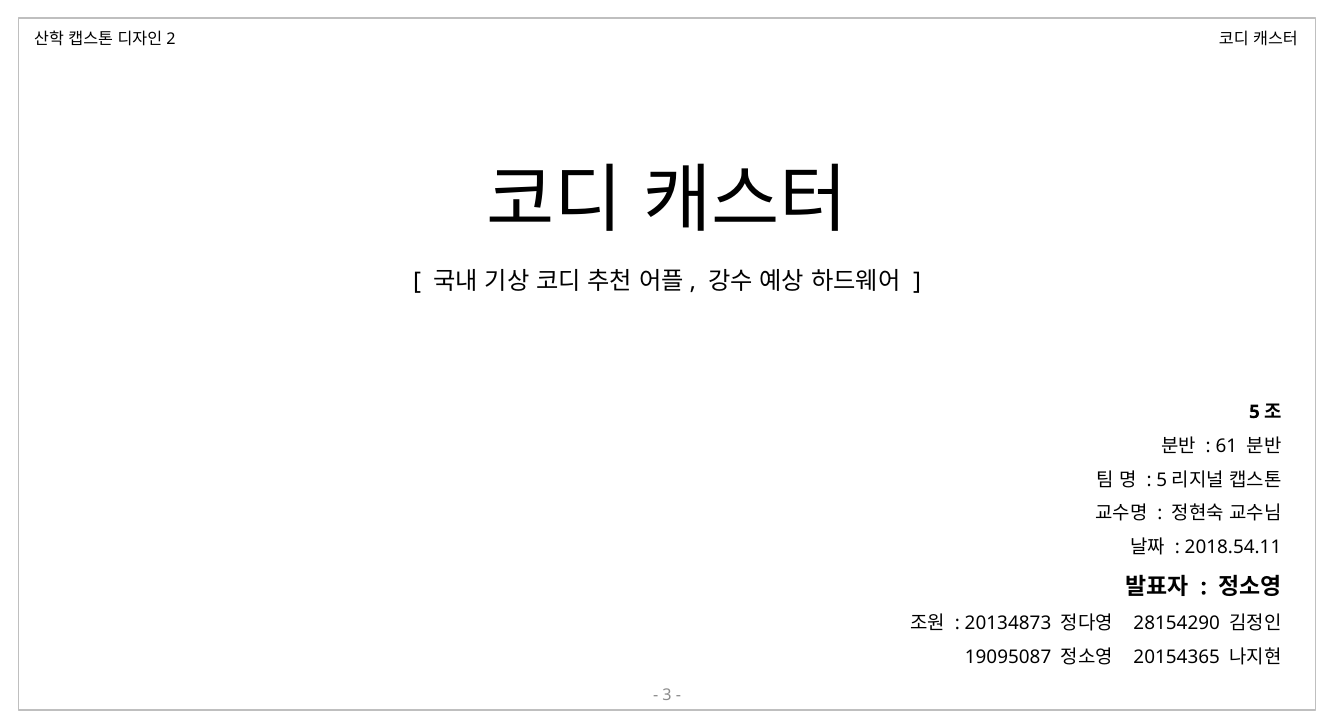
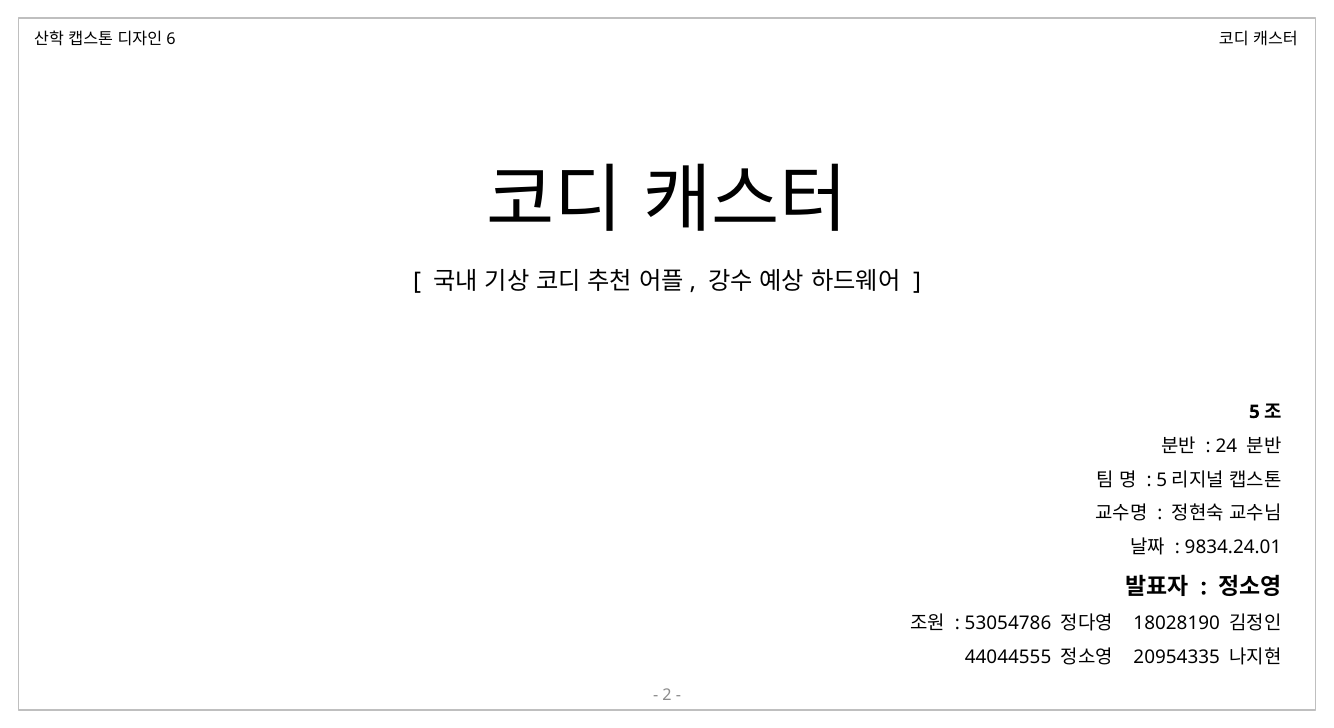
2: 2 -> 6 (171, 39)
61: 61 -> 24 (1226, 446)
2018.54.11: 2018.54.11 -> 9834.24.01 (1233, 548)
20134873: 20134873 -> 53054786 (1008, 623)
28154290: 28154290 -> 18028190 (1177, 623)
19095087: 19095087 -> 44044555 (1008, 657)
20154365: 20154365 -> 20954335 (1177, 657)
3: 3 -> 2 (667, 695)
